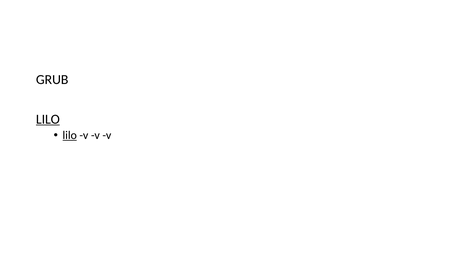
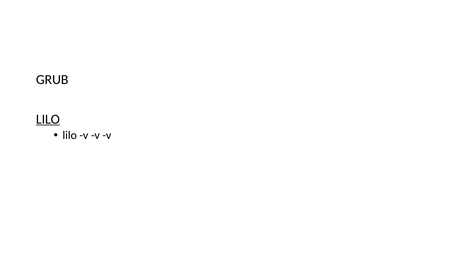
lilo underline: present -> none (70, 136)
